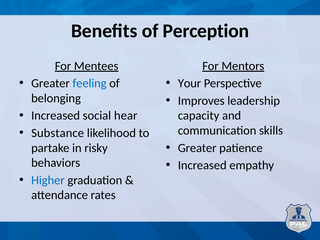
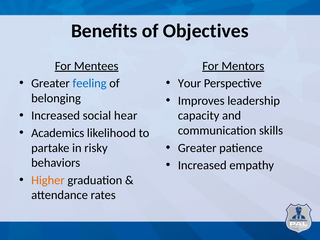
Perception: Perception -> Objectives (206, 31)
Substance: Substance -> Academics (58, 133)
Higher colour: blue -> orange (48, 180)
